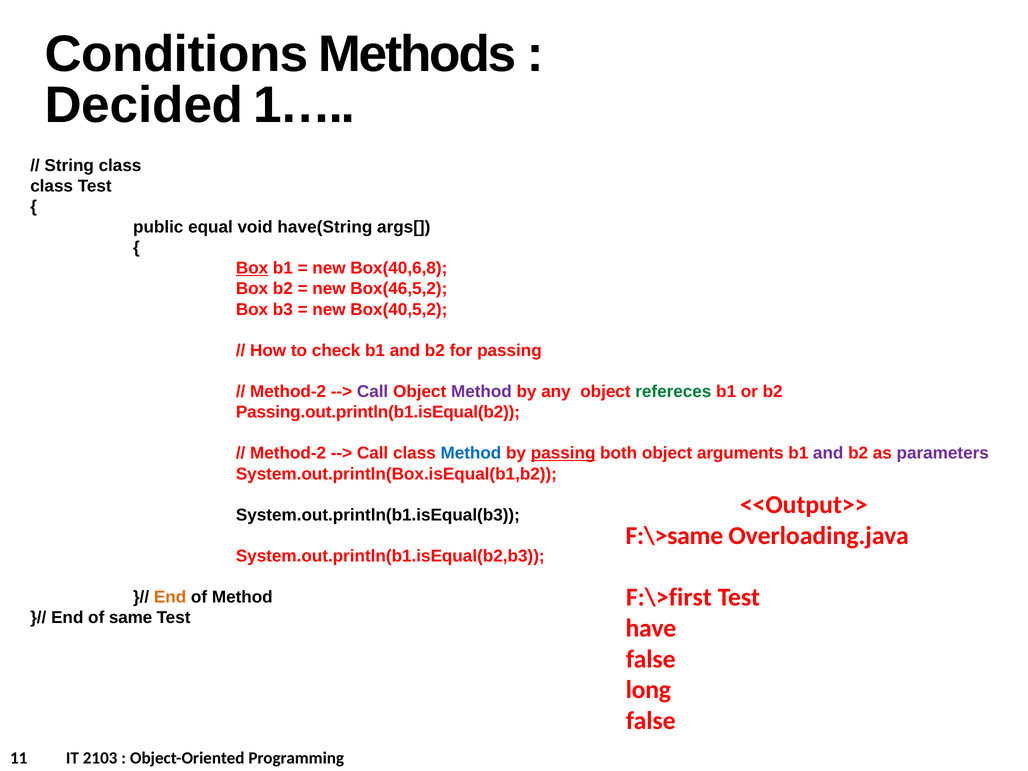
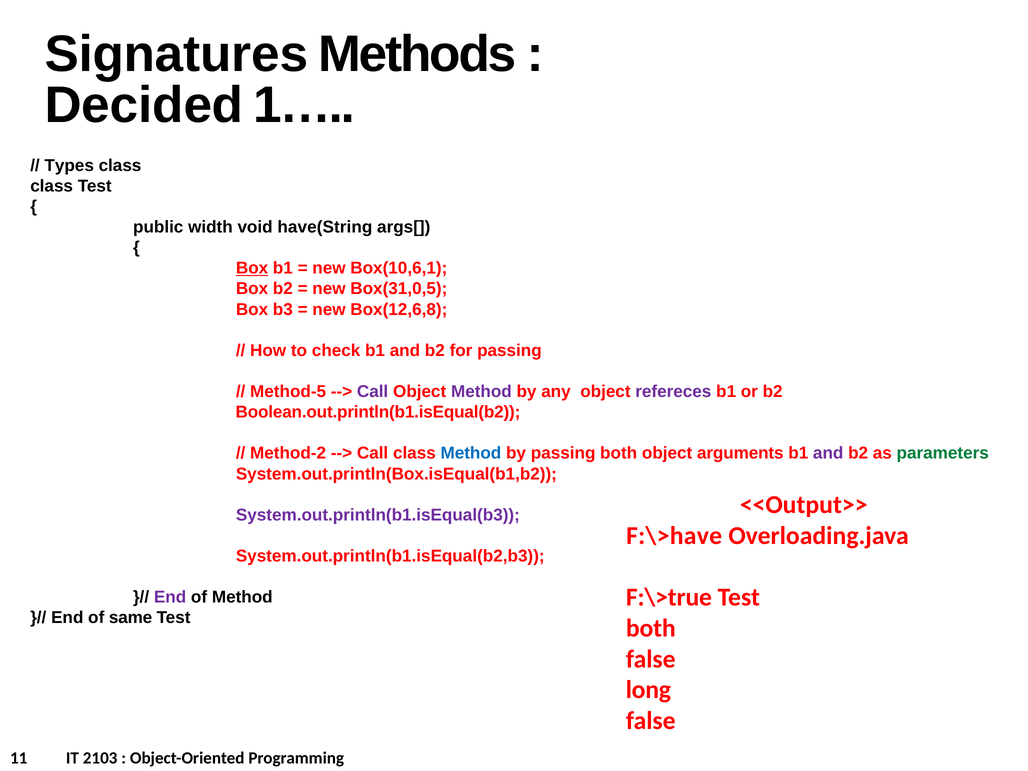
Conditions: Conditions -> Signatures (176, 54)
String: String -> Types (69, 165)
equal: equal -> width (210, 227)
Box(40,6,8: Box(40,6,8 -> Box(10,6,1 (399, 268)
Box(46,5,2: Box(46,5,2 -> Box(31,0,5 (399, 289)
Box(40,5,2: Box(40,5,2 -> Box(12,6,8 (399, 309)
Method-2: Method-2 -> Method-5 (288, 392)
refereces colour: green -> purple (673, 392)
Passing.out.println(b1.isEqual(b2: Passing.out.println(b1.isEqual(b2 -> Boolean.out.println(b1.isEqual(b2 (378, 412)
passing underline: present -> none (563, 453)
parameters colour: purple -> green (943, 453)
System.out.println(b1.isEqual(b3 colour: black -> purple (378, 515)
F:\>same: F:\>same -> F:\>have (674, 536)
F:\>first: F:\>first -> F:\>true (669, 597)
End colour: orange -> purple (170, 597)
have: have -> both (651, 628)
